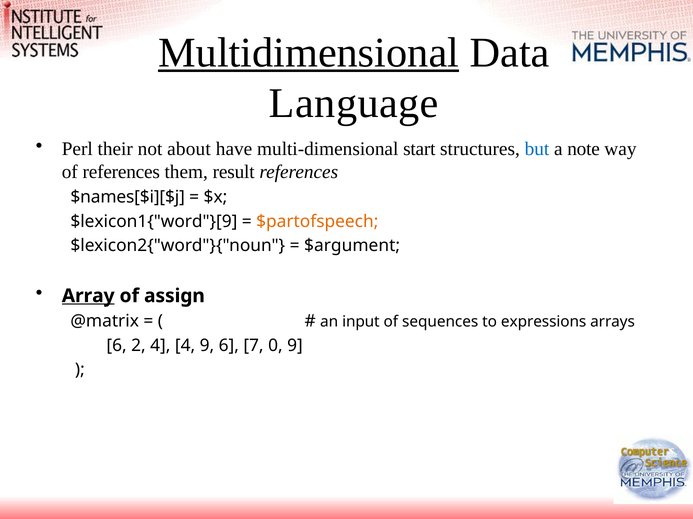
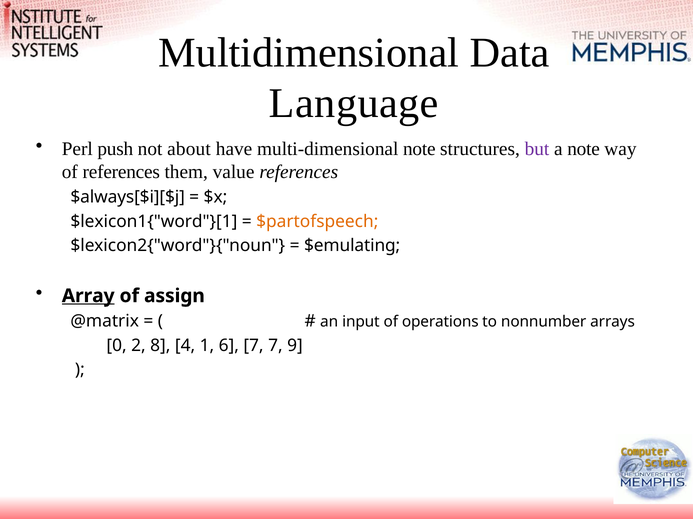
Multidimensional underline: present -> none (309, 53)
their: their -> push (115, 149)
multi-dimensional start: start -> note (419, 149)
but colour: blue -> purple (537, 149)
result: result -> value (234, 172)
$names[$i][$j: $names[$i][$j -> $always[$i][$j (128, 198)
$lexicon1{"word"}[9: $lexicon1{"word"}[9 -> $lexicon1{"word"}[1 (154, 222)
$argument: $argument -> $emulating (352, 246)
sequences: sequences -> operations (440, 322)
expressions: expressions -> nonnumber (544, 322)
6: 6 -> 0 (117, 346)
2 4: 4 -> 8 (160, 346)
4 9: 9 -> 1 (207, 346)
7 0: 0 -> 7 (275, 346)
